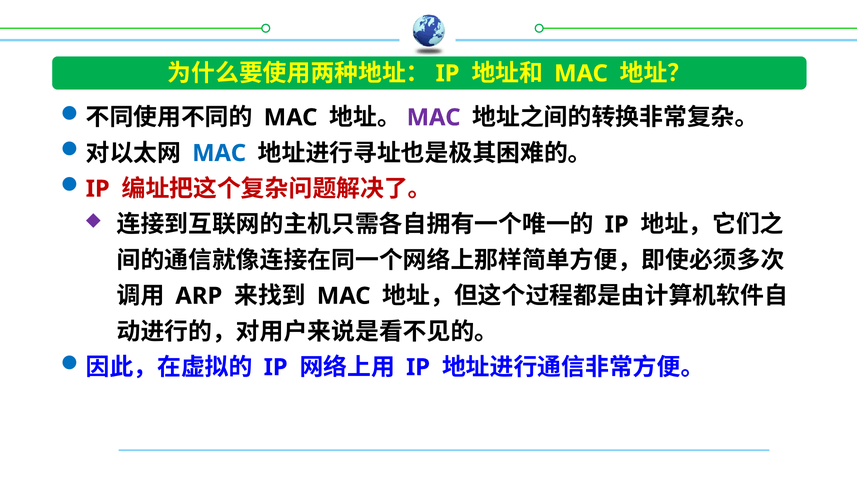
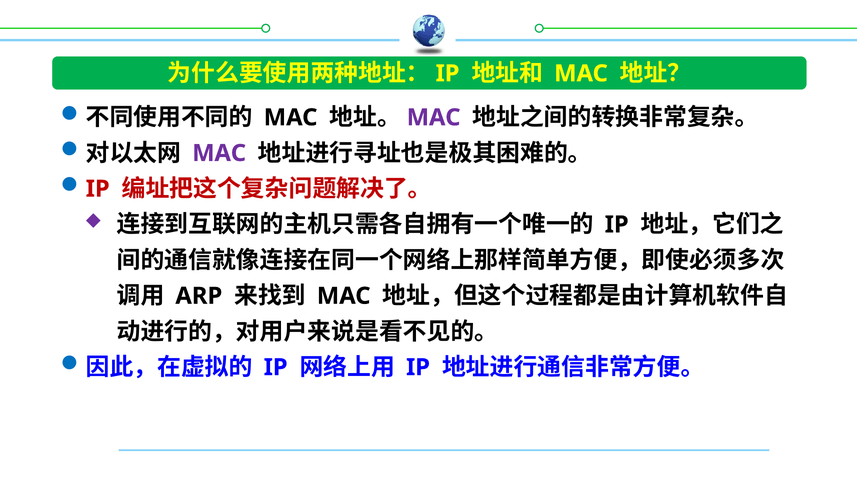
MAC colour: blue -> purple (219, 153)
